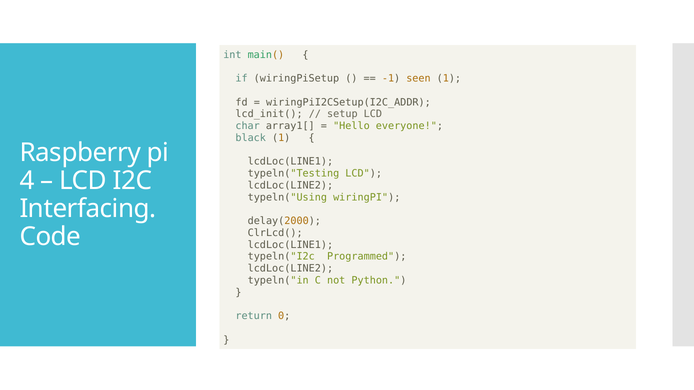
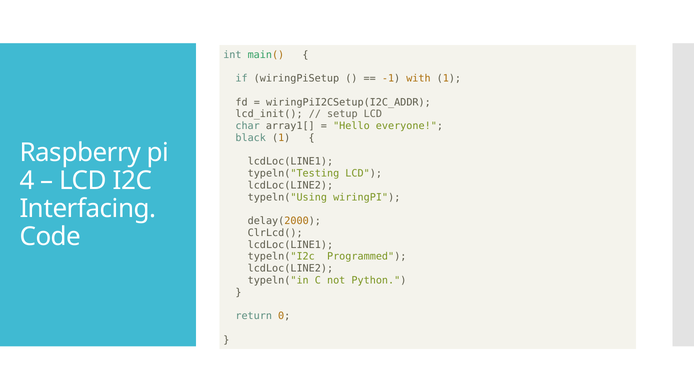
seen: seen -> with (418, 79)
